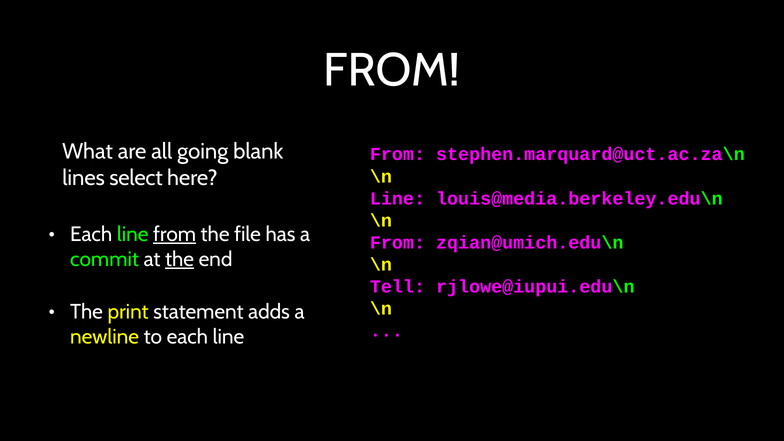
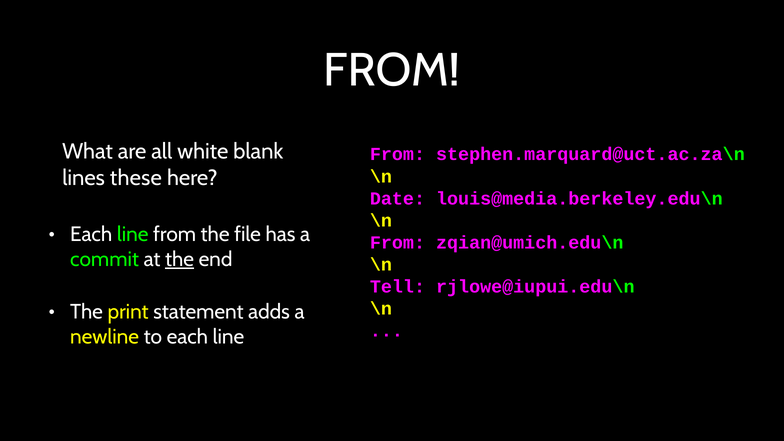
going: going -> white (203, 152)
select: select -> these (136, 178)
Line: Line -> Date (397, 199)
from underline: present -> none (175, 234)
